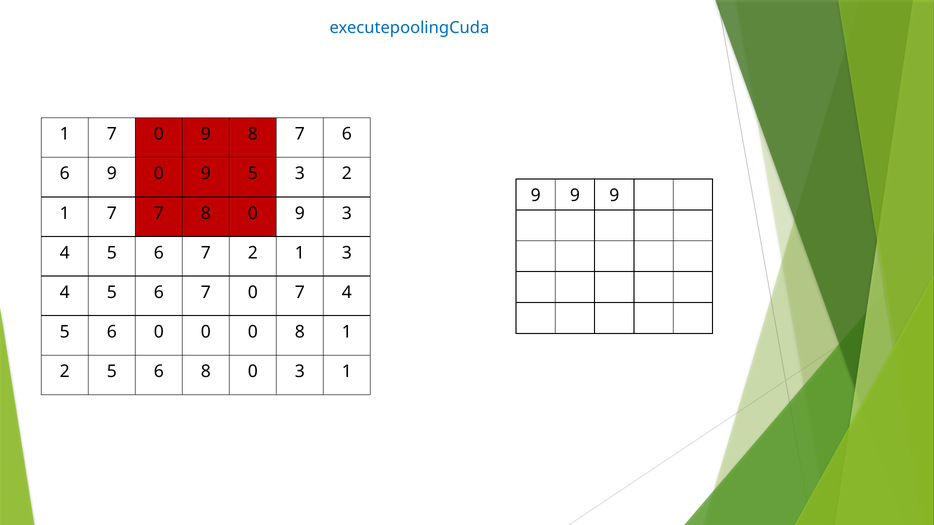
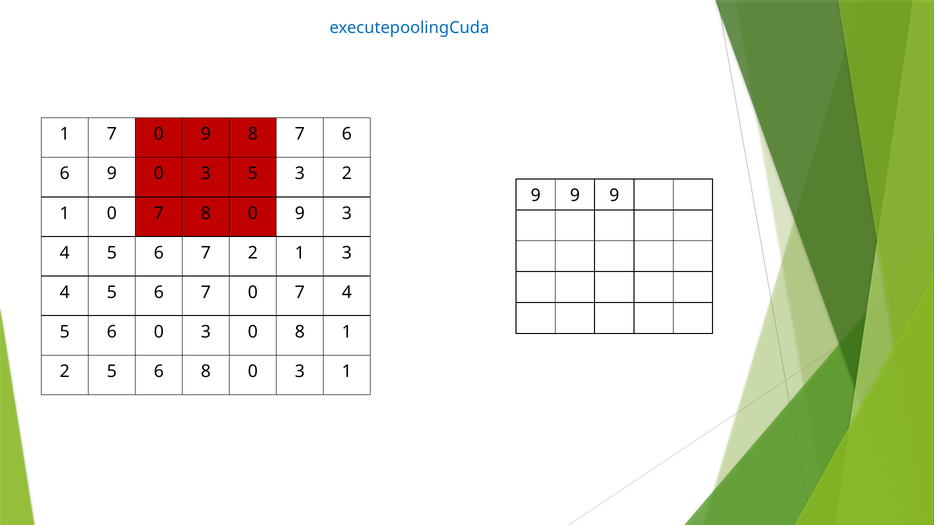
9 0 9: 9 -> 3 (206, 174)
7: 7 -> 0 (112, 213)
6 0 0: 0 -> 3 (206, 332)
